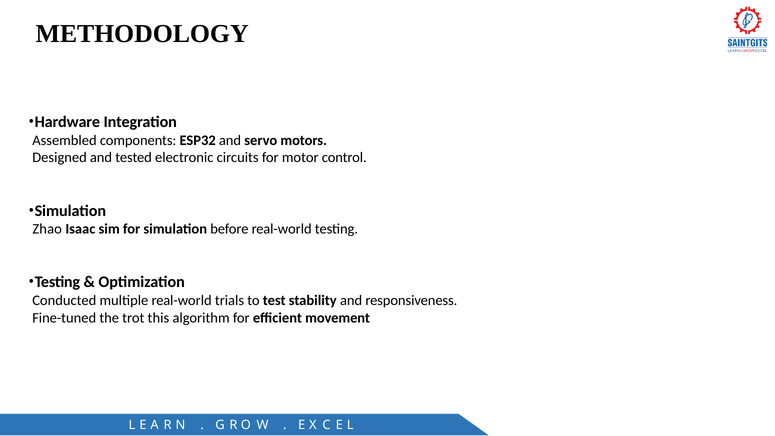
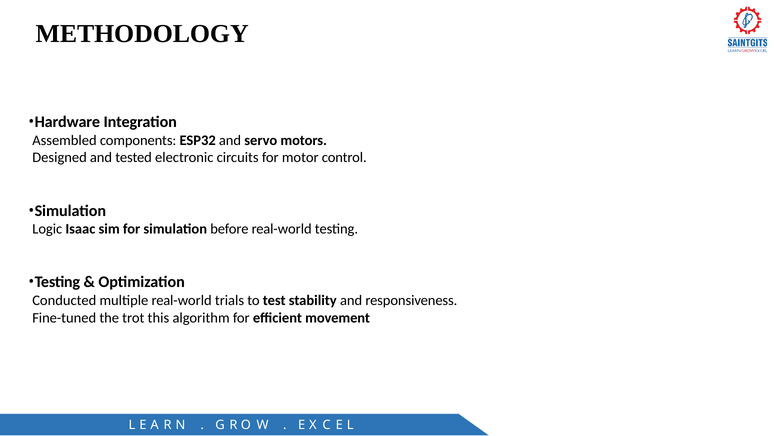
Zhao: Zhao -> Logic (47, 229)
